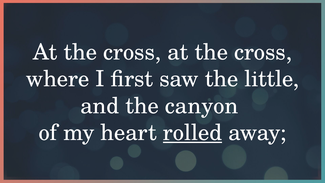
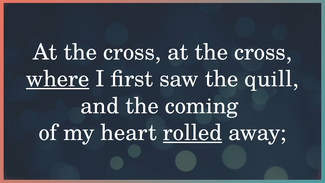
where underline: none -> present (58, 79)
little: little -> quill (272, 79)
canyon: canyon -> coming (202, 106)
